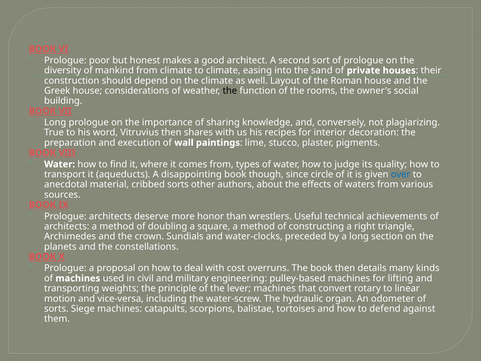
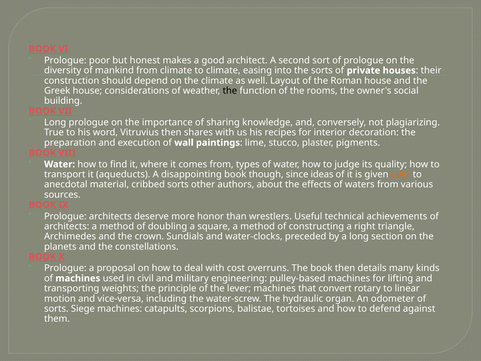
the sand: sand -> sorts (322, 70)
circle: circle -> ideas (322, 174)
over colour: blue -> orange (401, 174)
